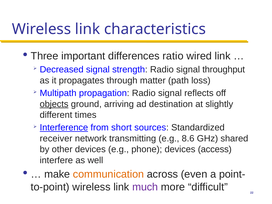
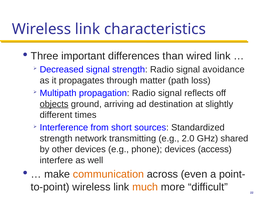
ratio: ratio -> than (173, 56)
throughput: throughput -> avoidance (224, 70)
Interference underline: present -> none (64, 128)
receiver: receiver -> strength (56, 138)
8.6: 8.6 -> 2.0 (188, 138)
much colour: purple -> orange (145, 187)
